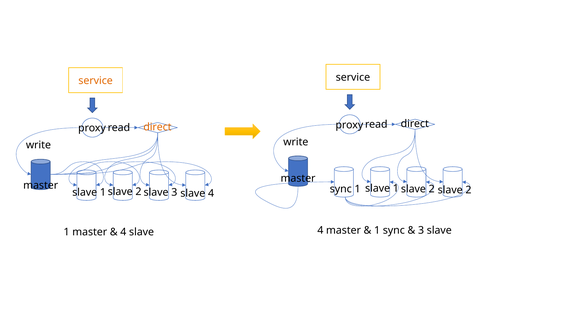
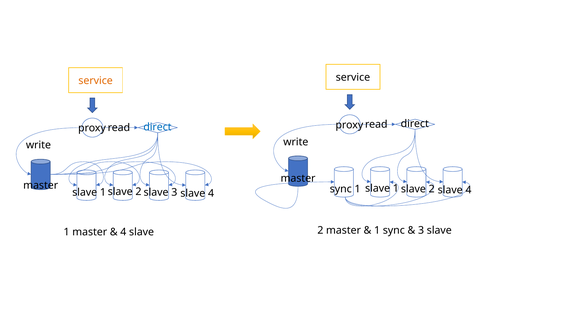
direct colour: orange -> blue (157, 127)
2 slave 2: 2 -> 4 (468, 190)
4 slave 4: 4 -> 2 (320, 231)
